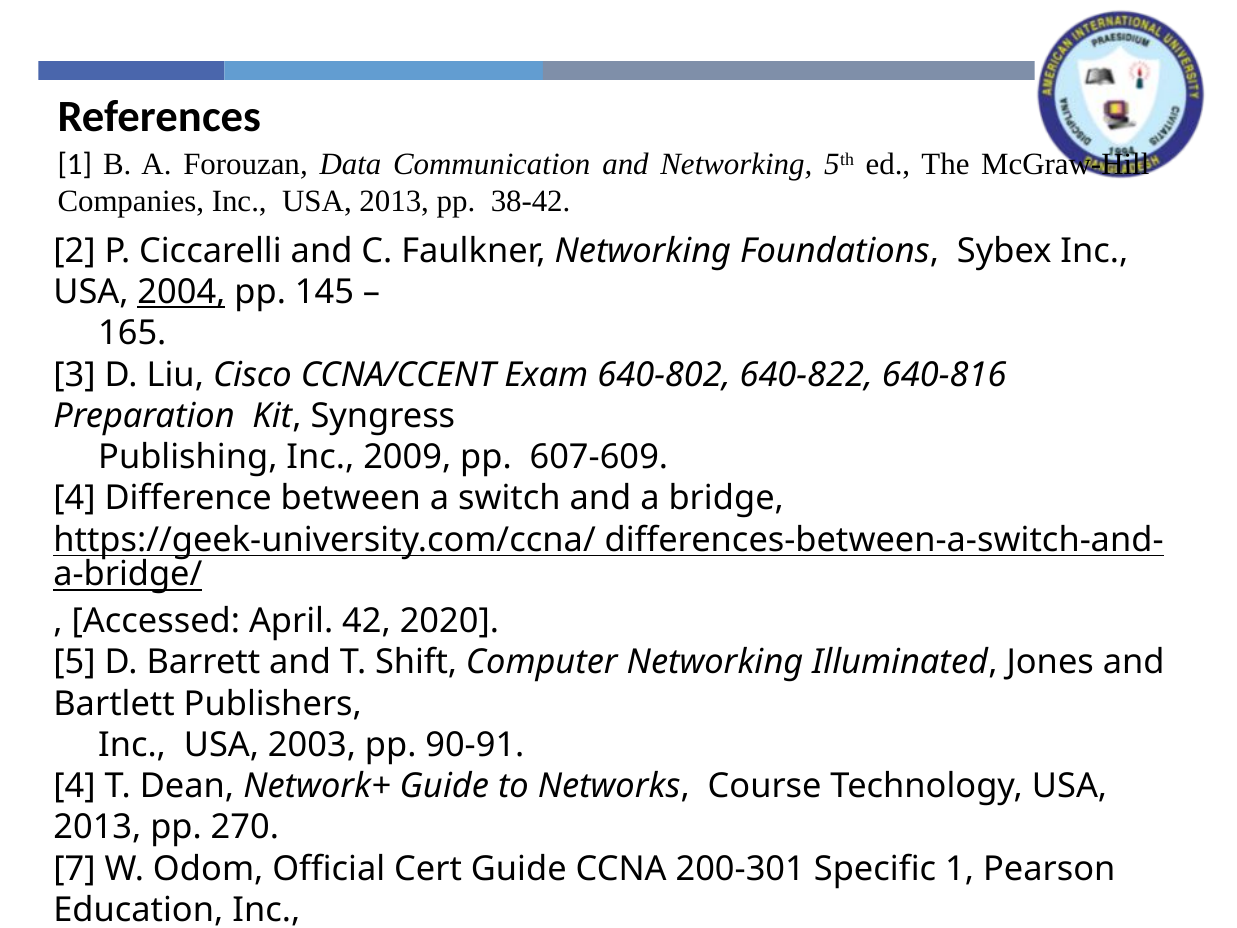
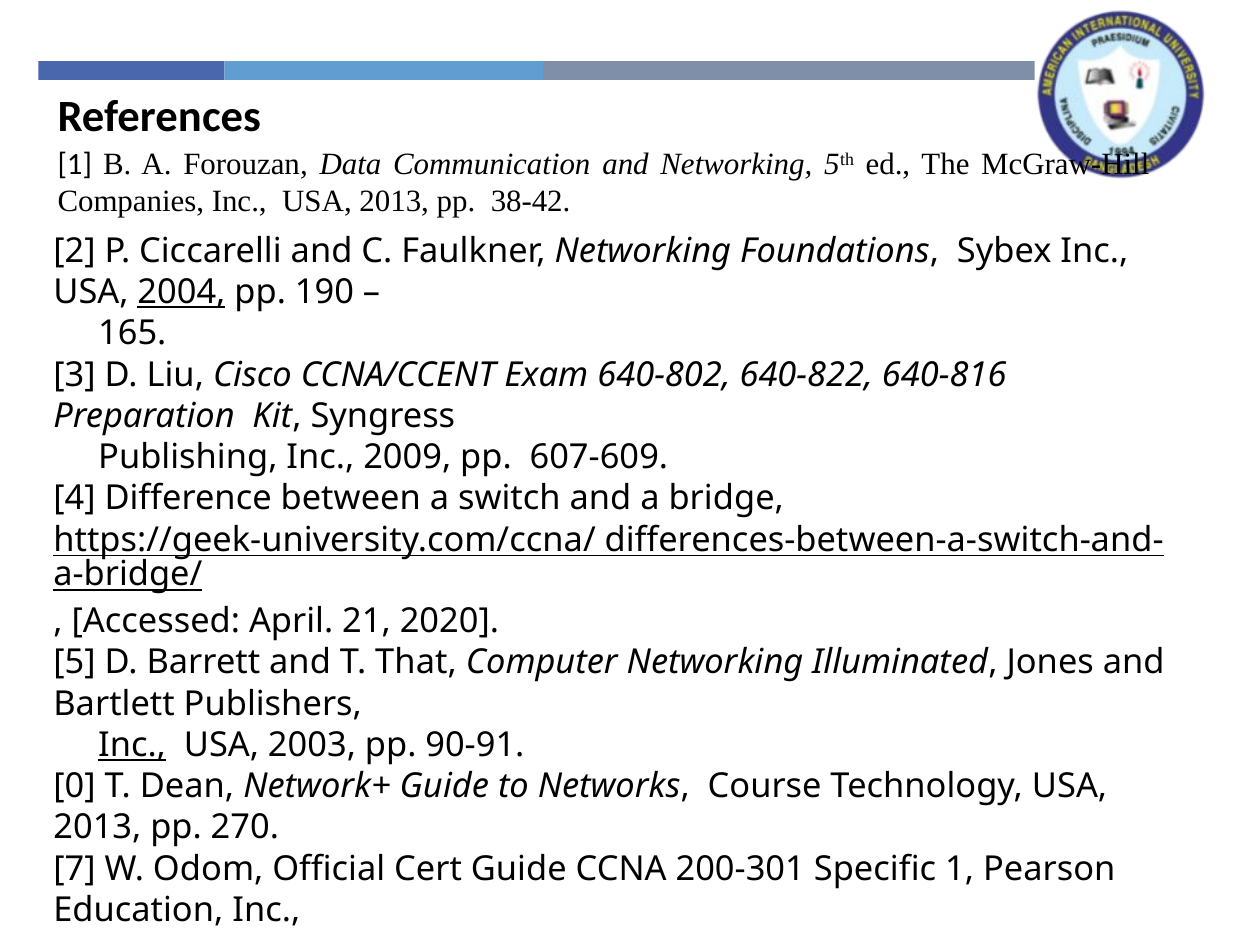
145: 145 -> 190 (324, 292)
42: 42 -> 21 (366, 621)
Shift: Shift -> That (416, 662)
Inc underline: none -> present (132, 745)
4: 4 -> 0 (75, 786)
